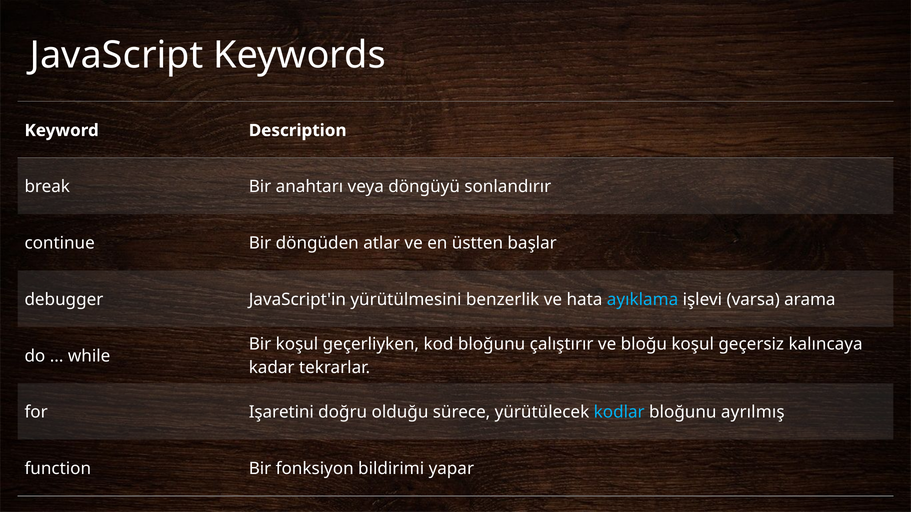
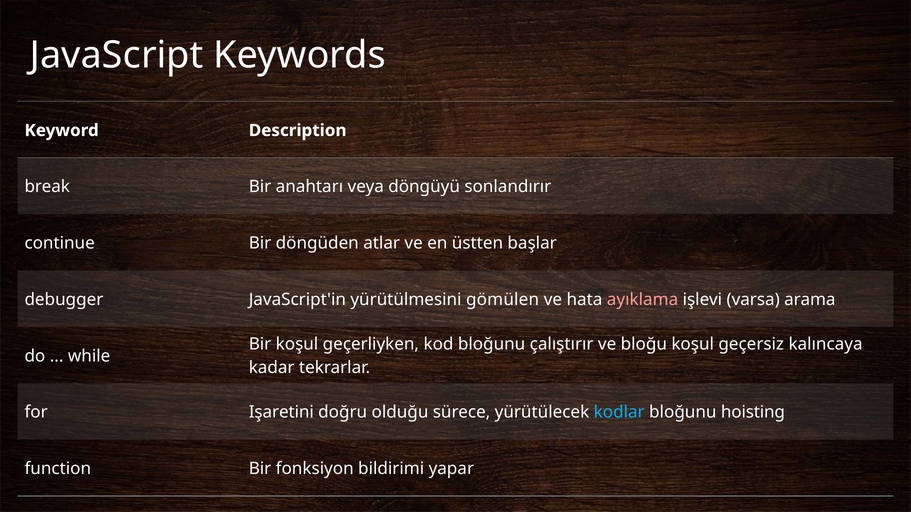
benzerlik: benzerlik -> gömülen (503, 300)
ayıklama colour: light blue -> pink (643, 300)
ayrılmış: ayrılmış -> hoisting (753, 413)
